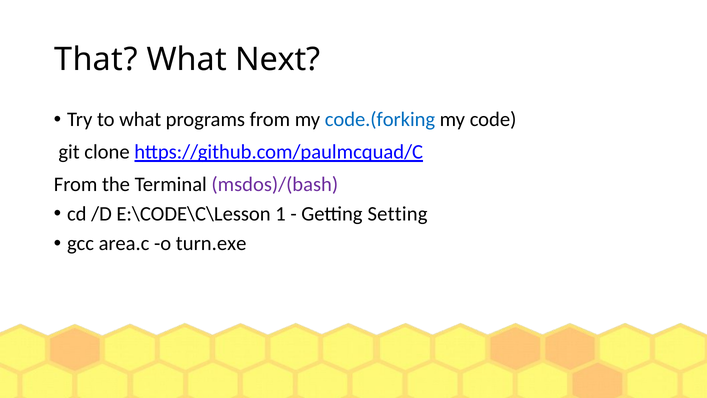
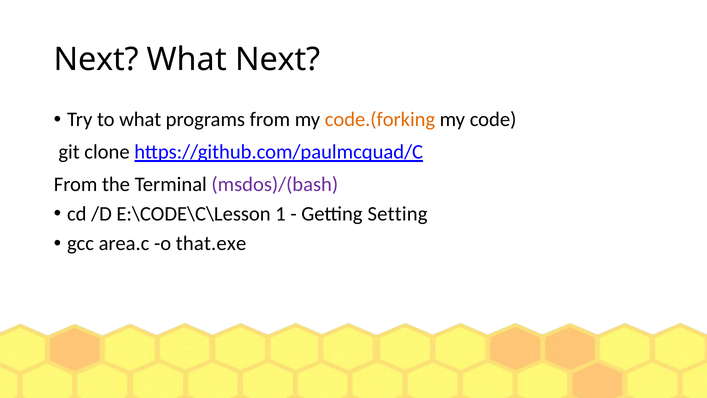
That: That -> Next (96, 59)
code.(forking colour: blue -> orange (380, 119)
turn.exe: turn.exe -> that.exe (211, 243)
